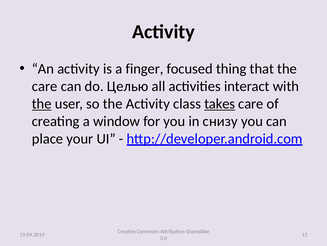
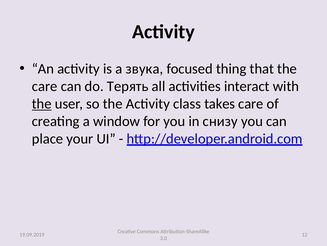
finger: finger -> звука (144, 69)
Целью: Целью -> Терять (128, 86)
takes underline: present -> none (220, 103)
